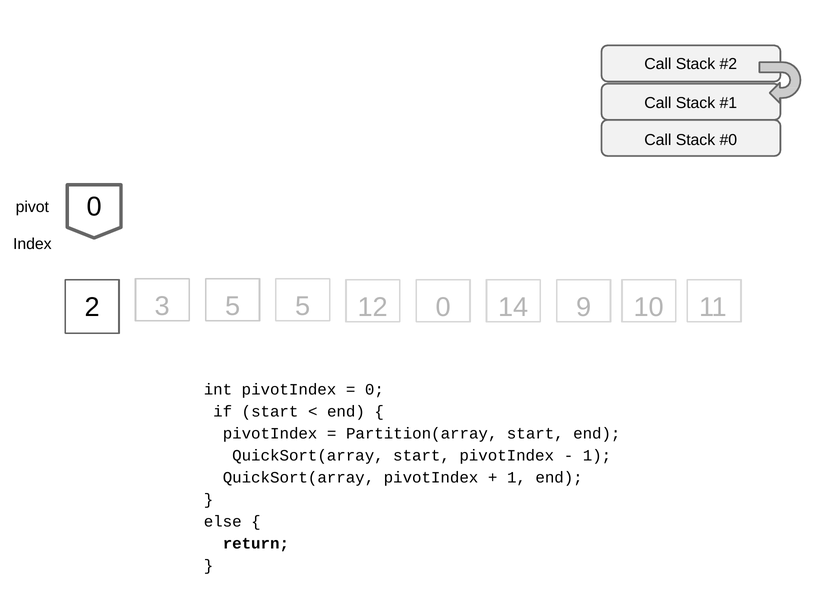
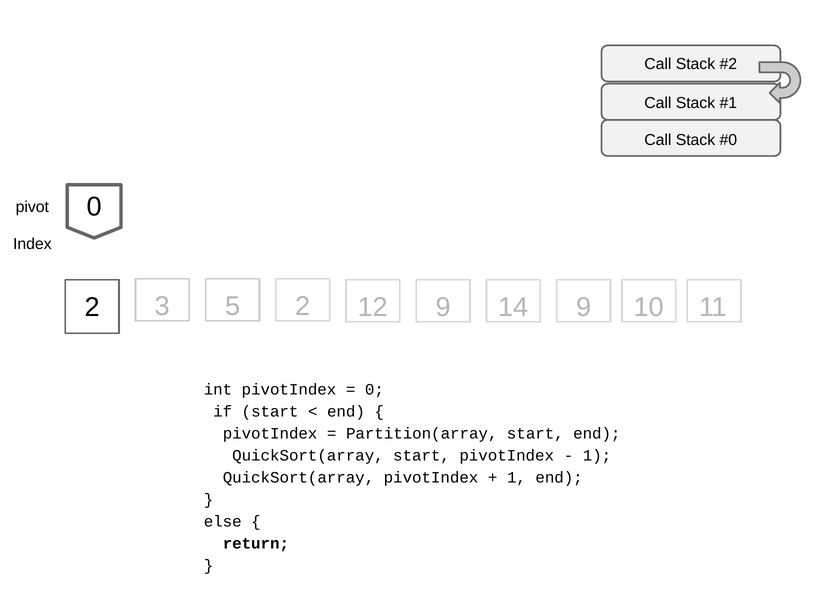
5 5: 5 -> 2 (303, 307)
12 0: 0 -> 9 (443, 308)
